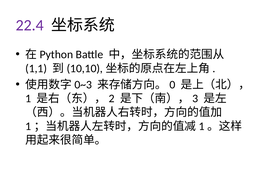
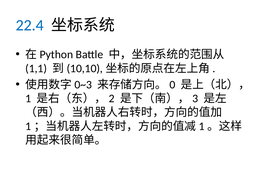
22.4 colour: purple -> blue (30, 25)
